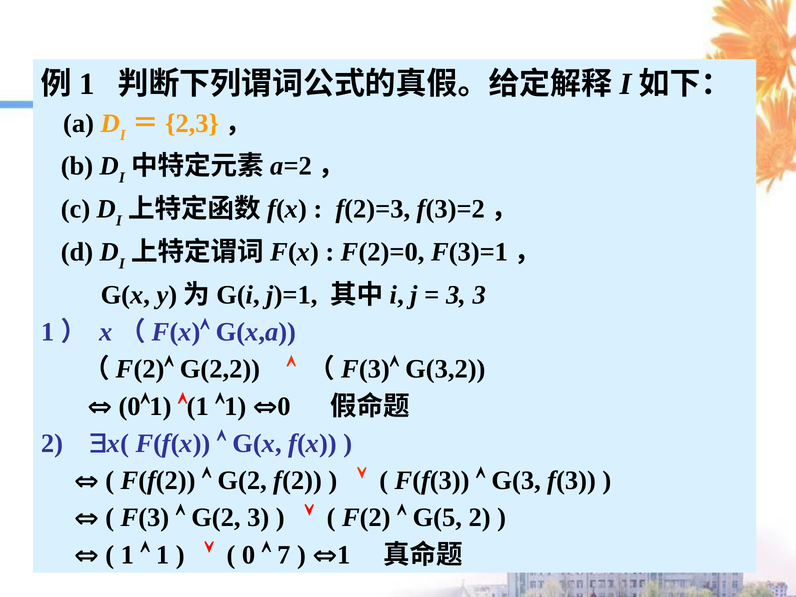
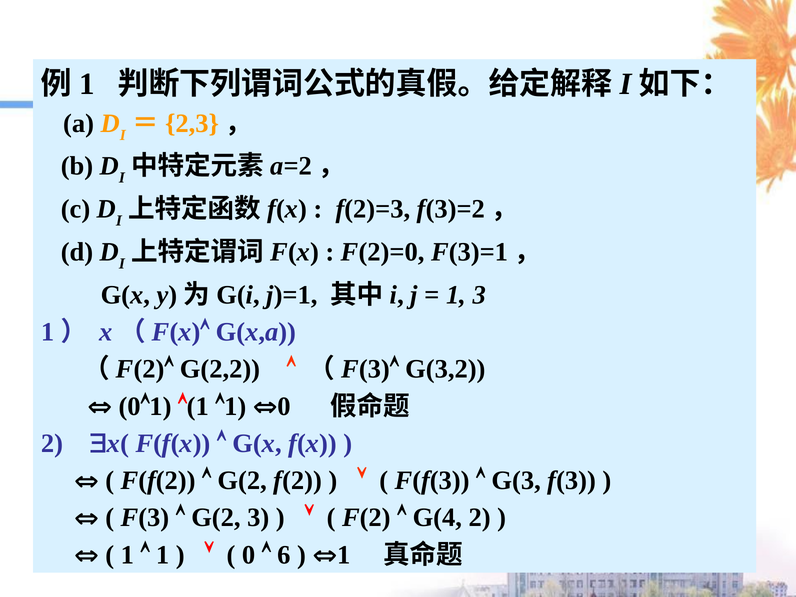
3: 3 -> 1 (456, 295)
G(5: G(5 -> G(4 (437, 518)
7: 7 -> 6 (284, 555)
